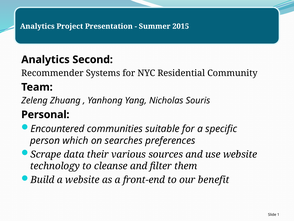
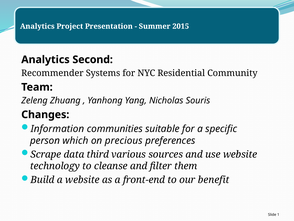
Personal: Personal -> Changes (45, 114)
Encountered: Encountered -> Information (57, 129)
searches: searches -> precious (124, 140)
their: their -> third (98, 154)
